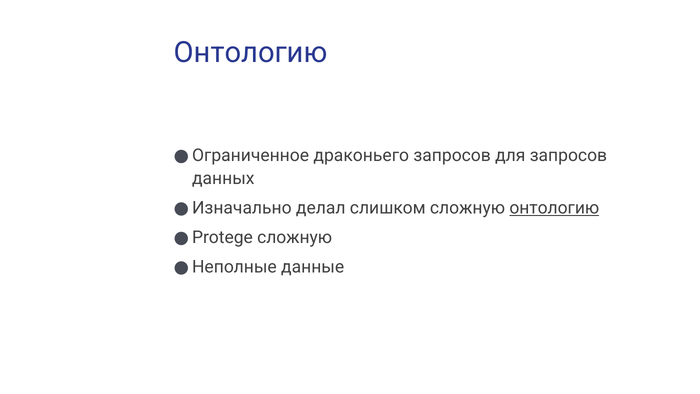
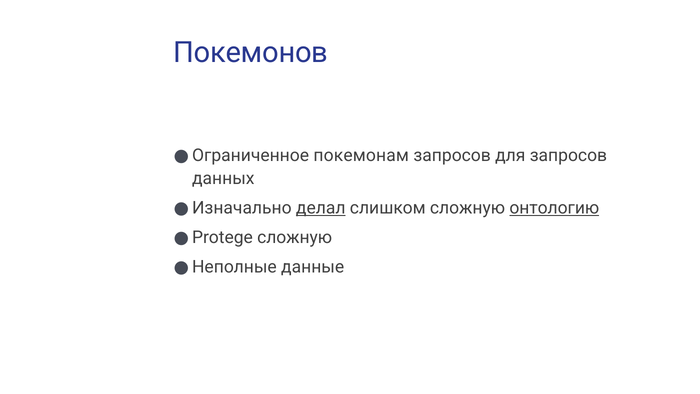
Онтологию: Онтологию -> Покемонов (251, 53)
драконьего: драконьего -> покемонам (361, 155)
делал underline: none -> present (321, 208)
